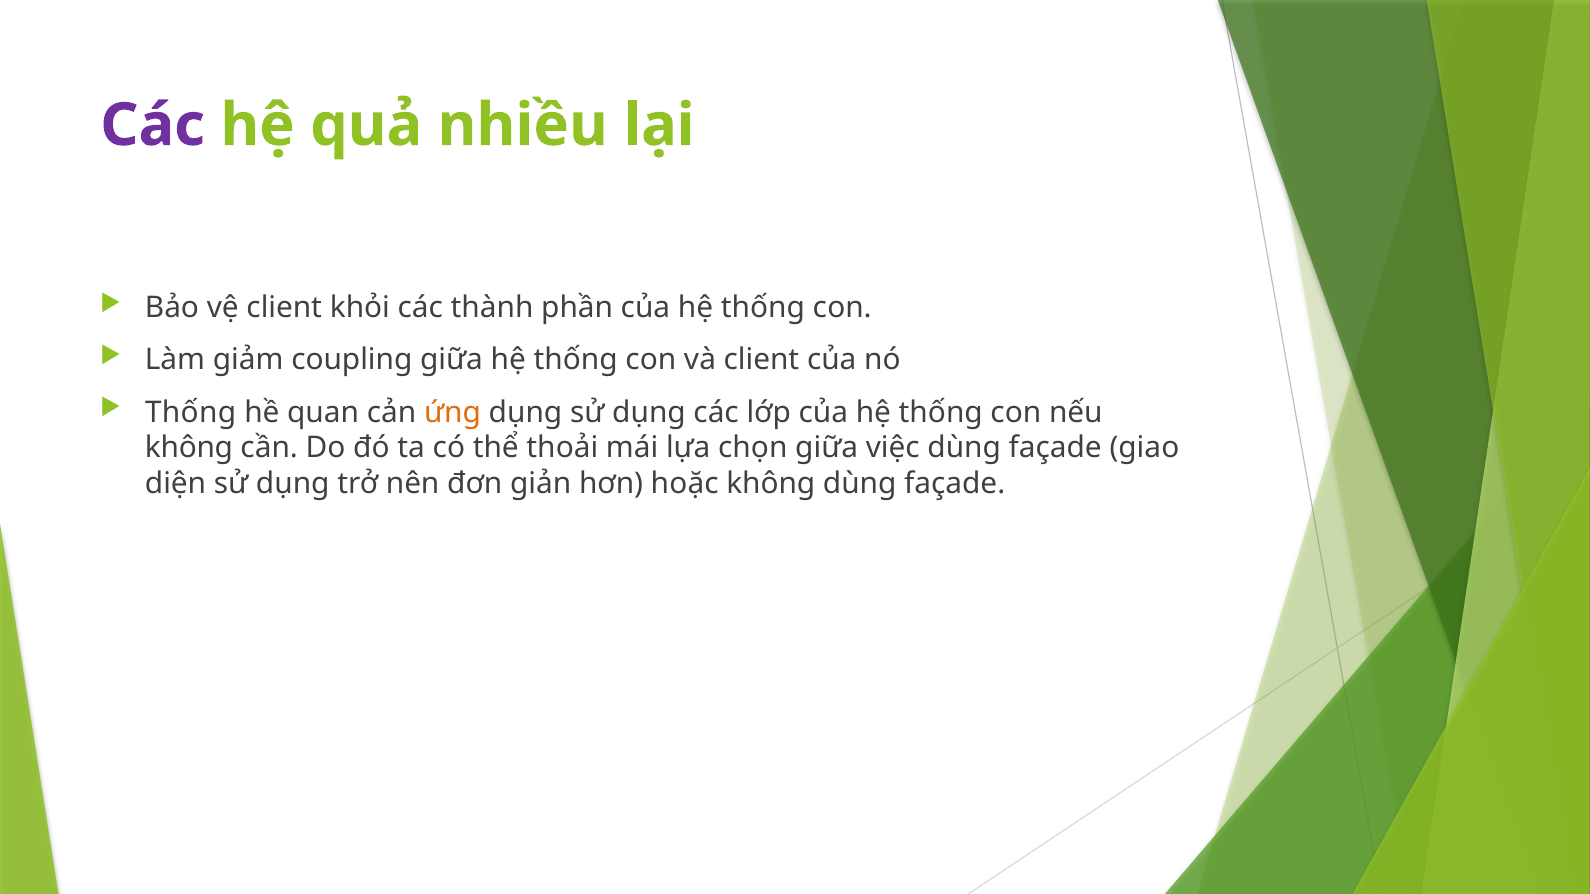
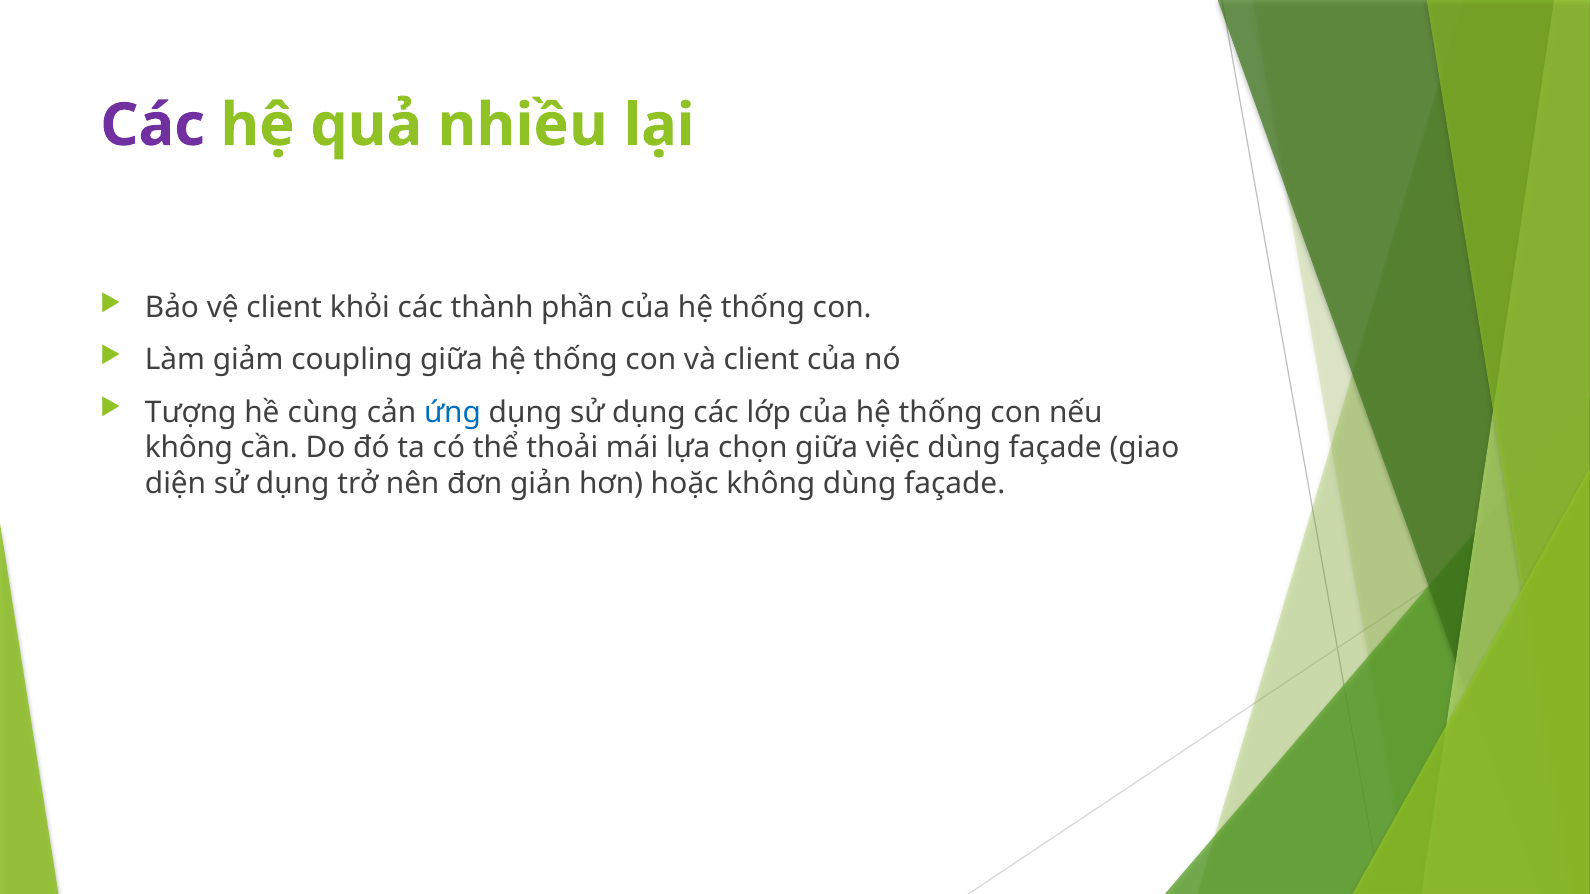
Thống: Thống -> Tượng (191, 412)
quan: quan -> cùng (323, 412)
ứng colour: orange -> blue (452, 412)
